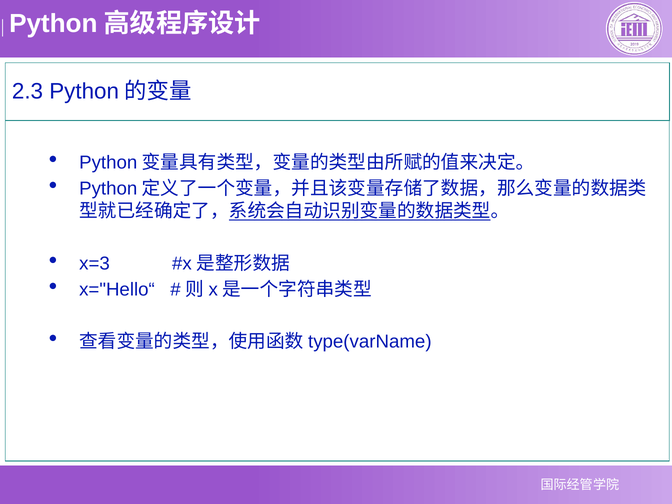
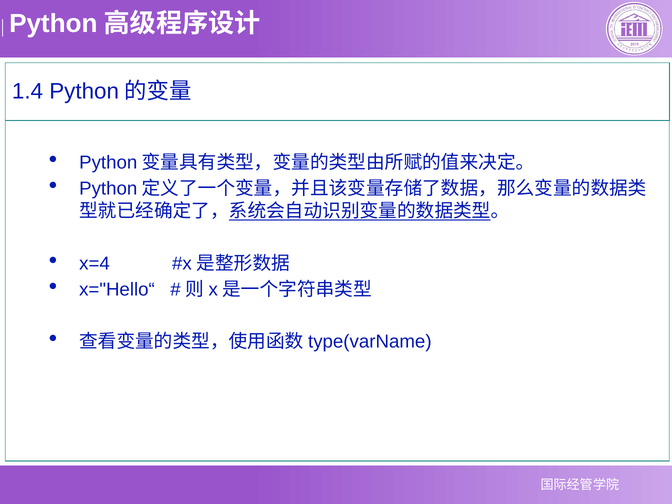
2.3: 2.3 -> 1.4 (28, 92)
x=3: x=3 -> x=4 (94, 263)
